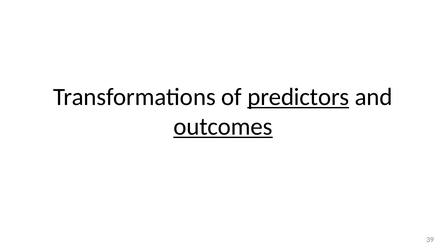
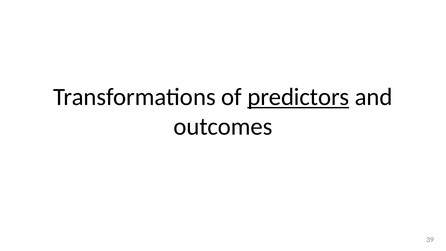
outcomes underline: present -> none (223, 127)
